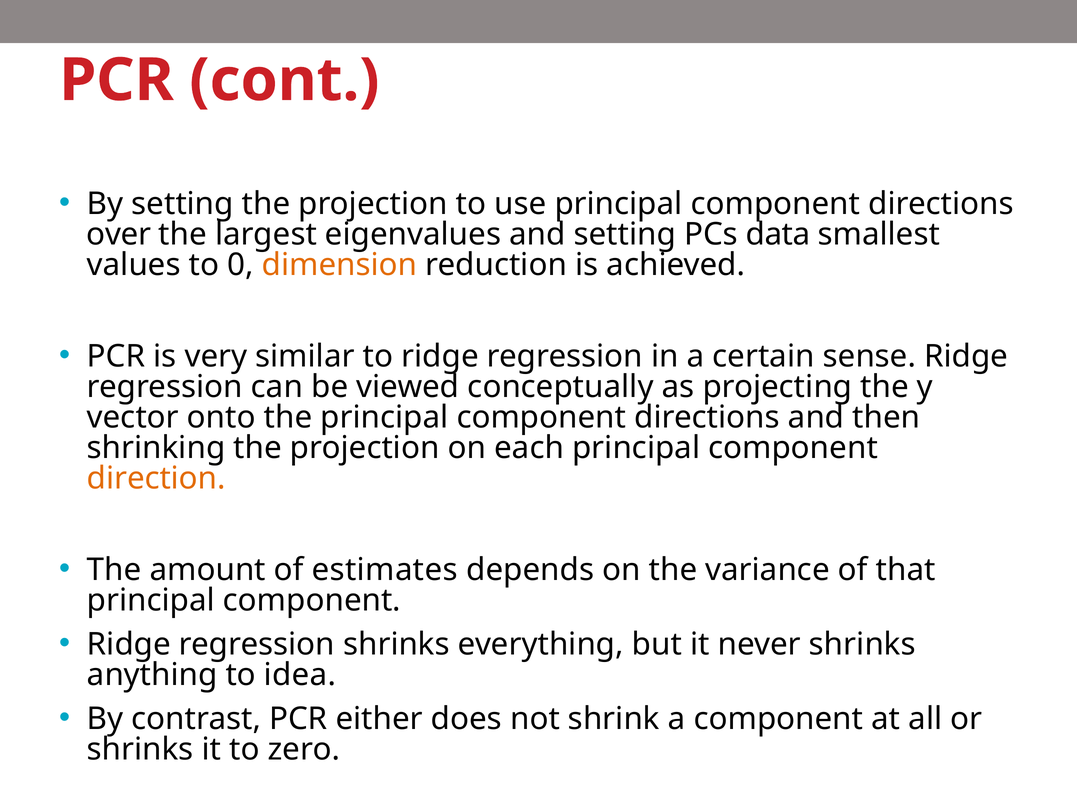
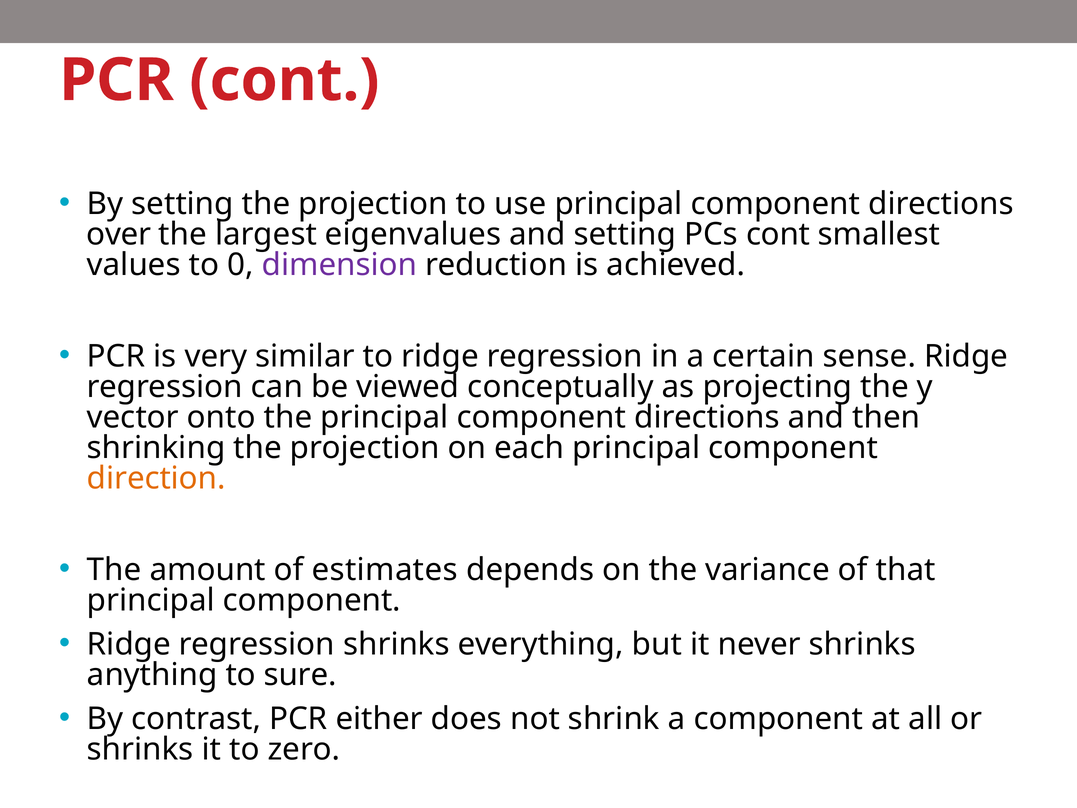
PCs data: data -> cont (778, 234)
dimension colour: orange -> purple (339, 265)
idea: idea -> sure (300, 675)
